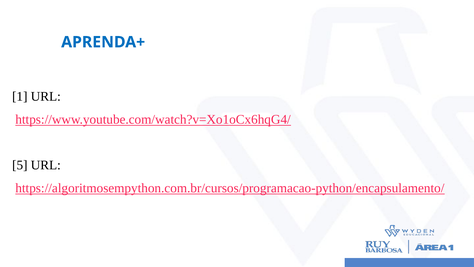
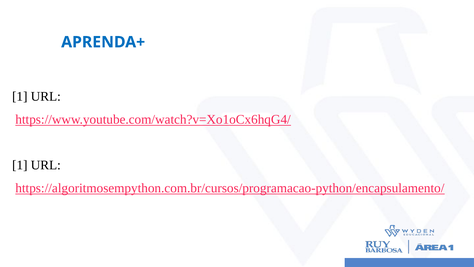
5: 5 -> 1 (20, 165)
